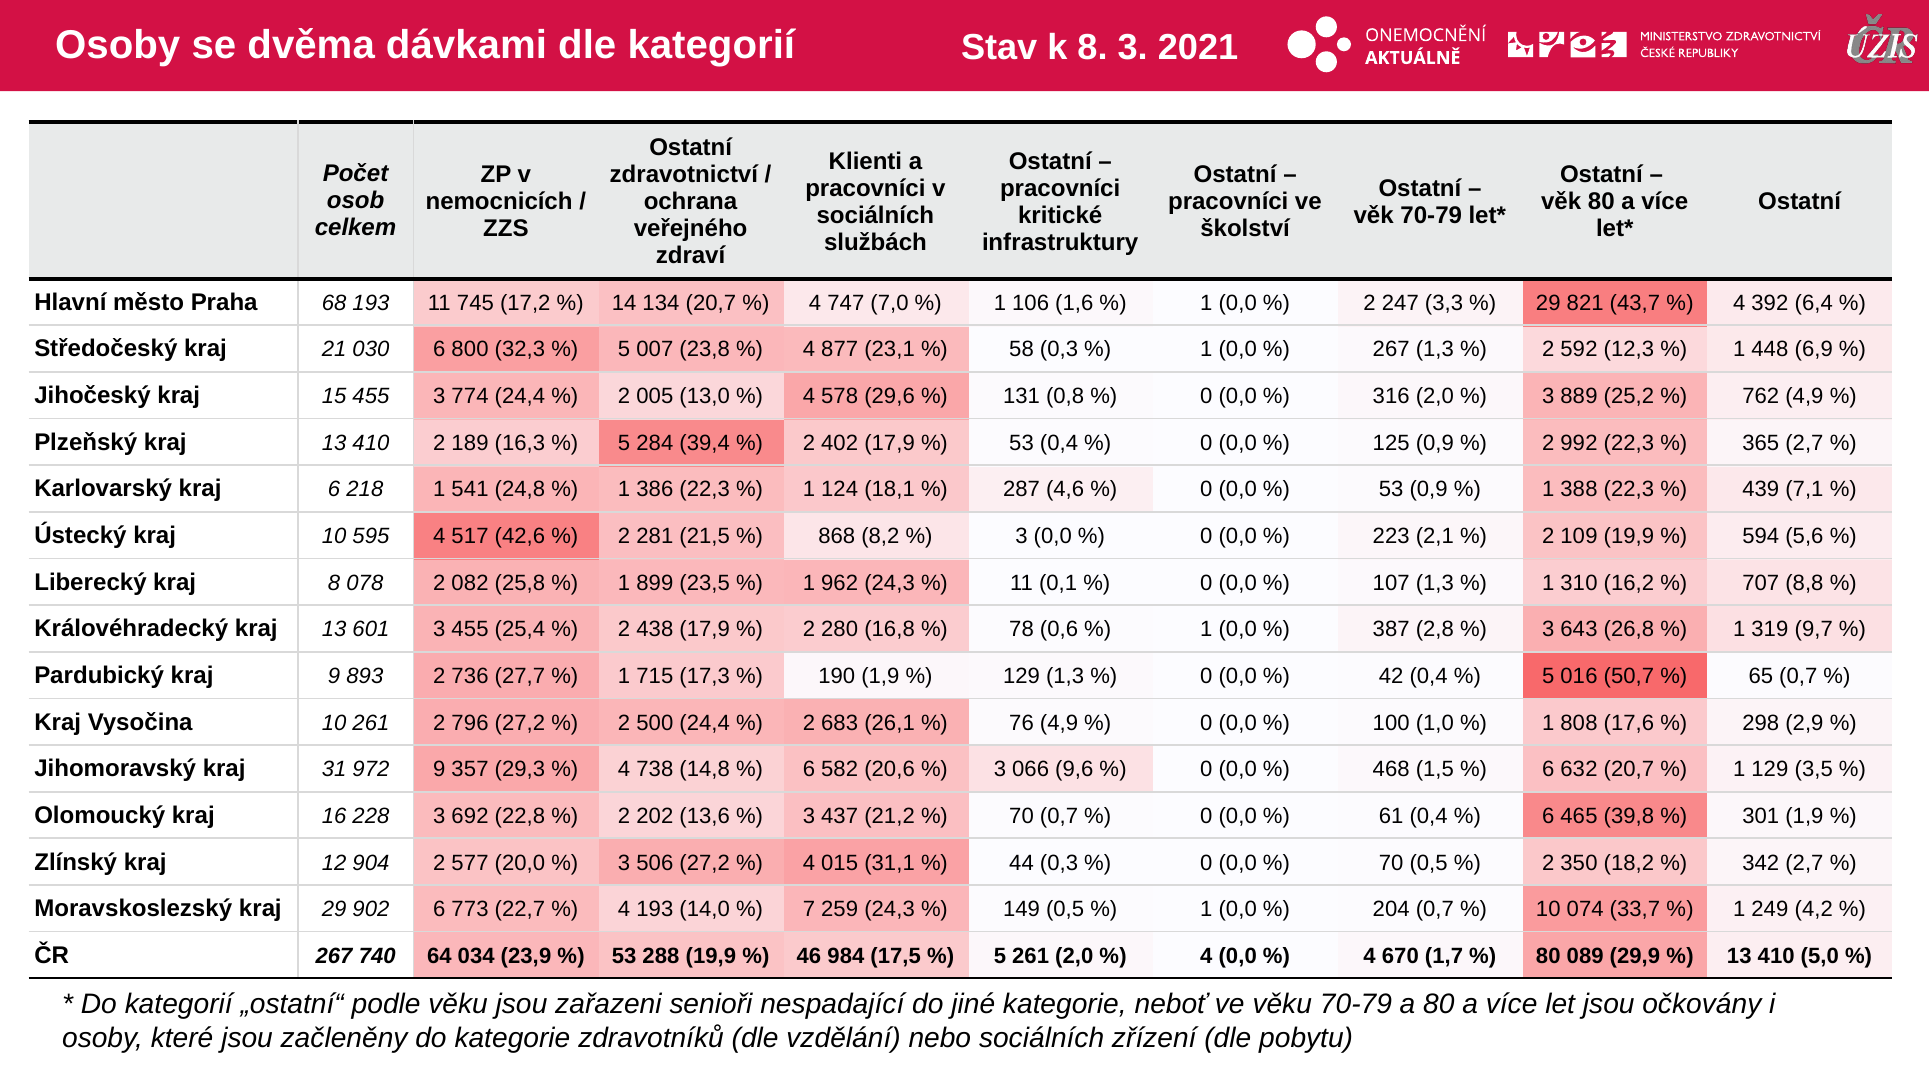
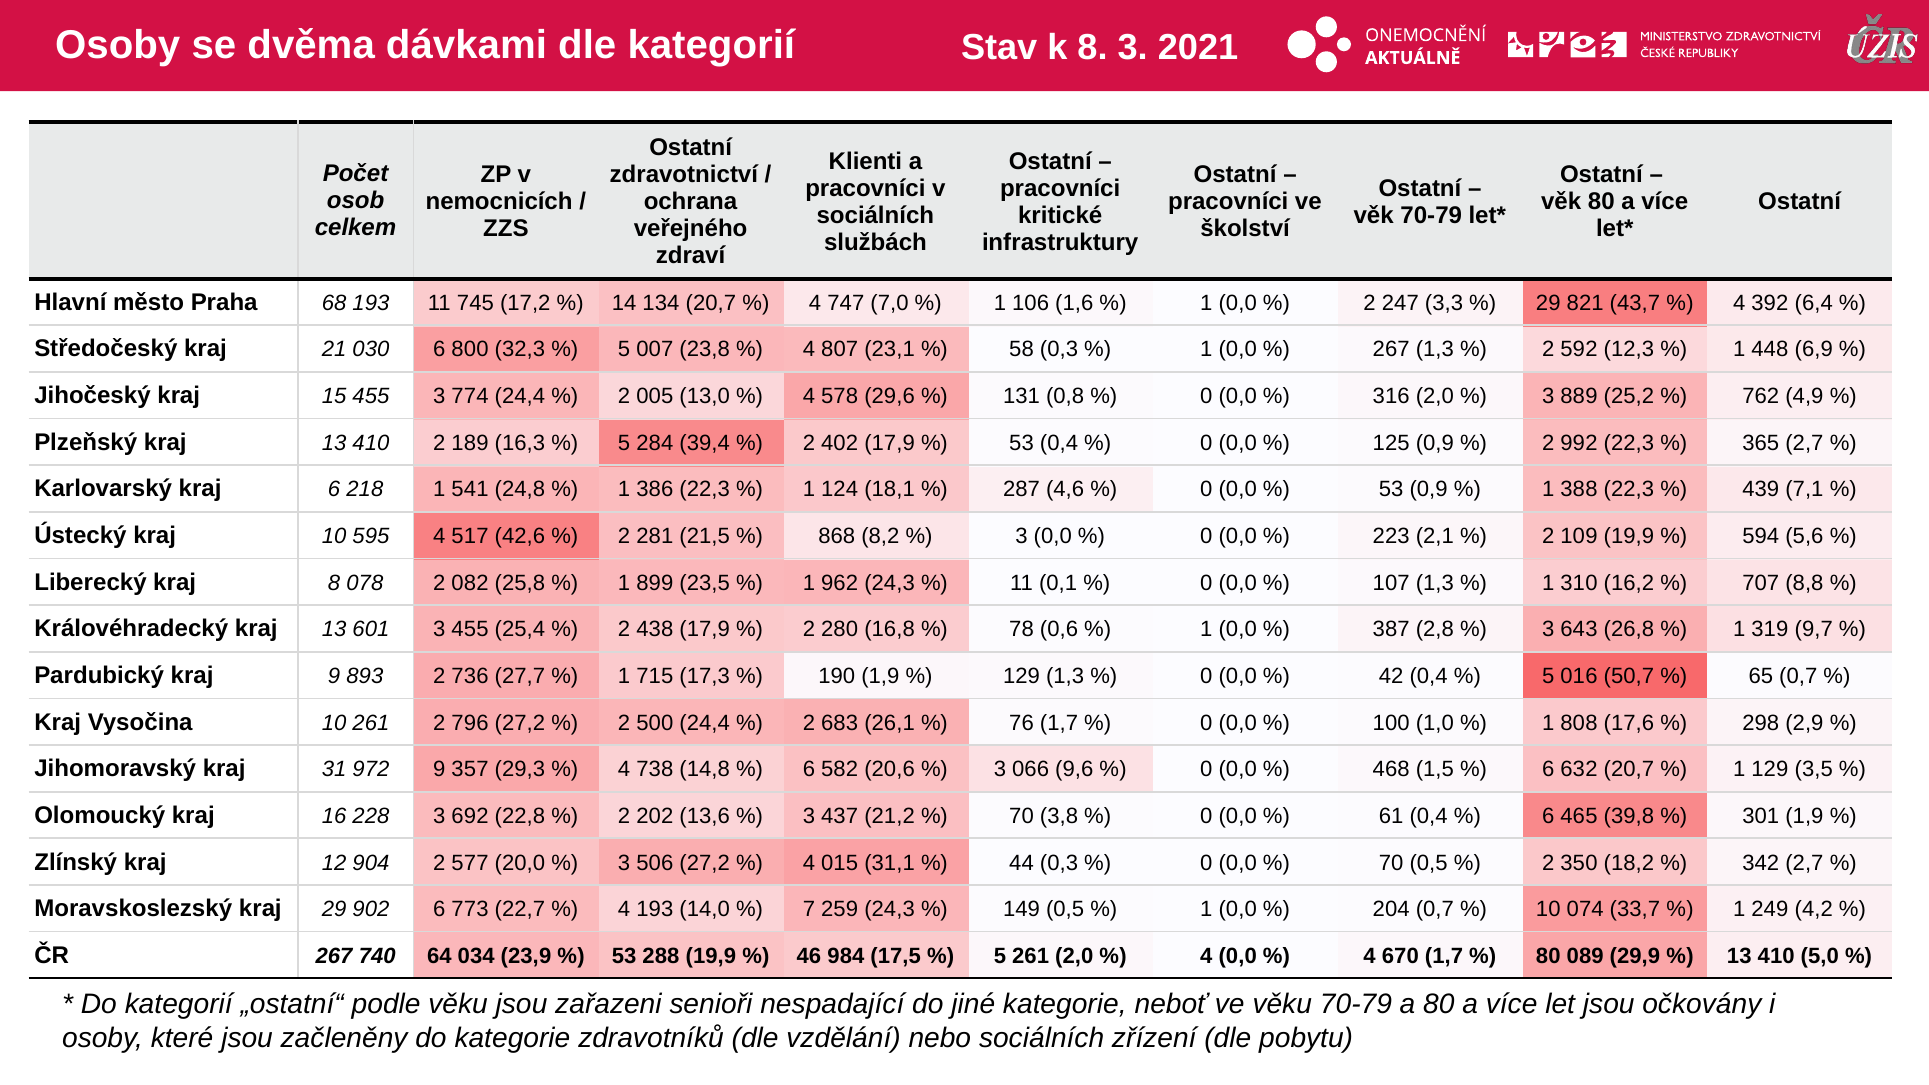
877: 877 -> 807 (840, 350)
76 4,9: 4,9 -> 1,7 (1059, 723)
70 0,7: 0,7 -> 3,8 (1059, 816)
